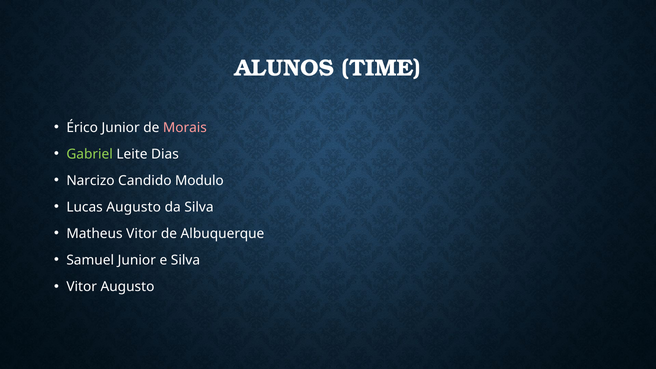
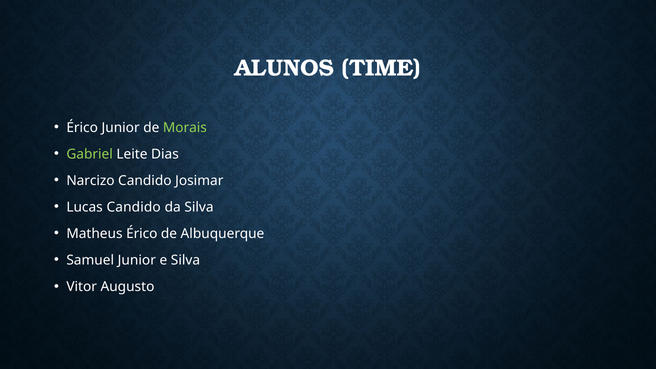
Morais colour: pink -> light green (185, 128)
Modulo: Modulo -> Josimar (199, 181)
Lucas Augusto: Augusto -> Candido (134, 207)
Matheus Vitor: Vitor -> Érico (142, 234)
